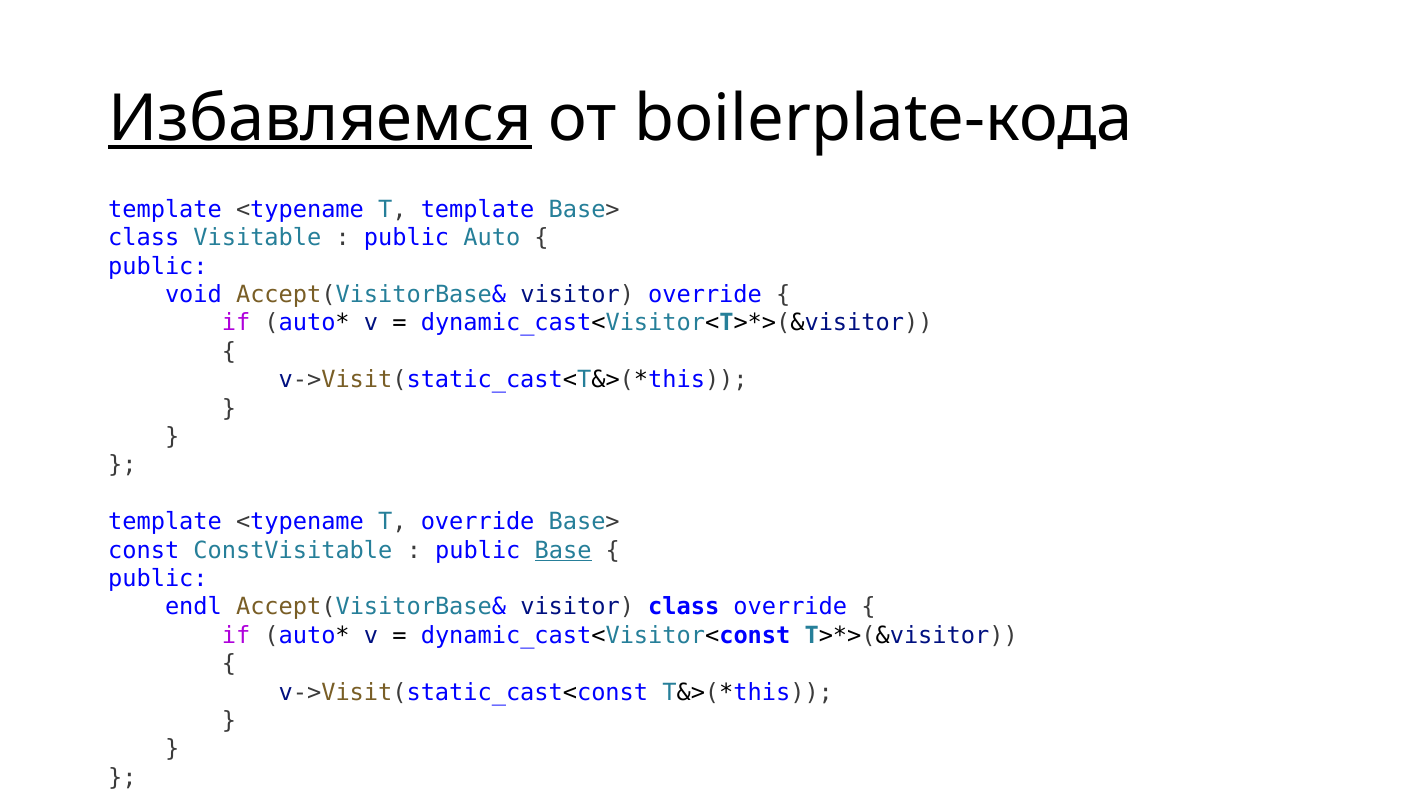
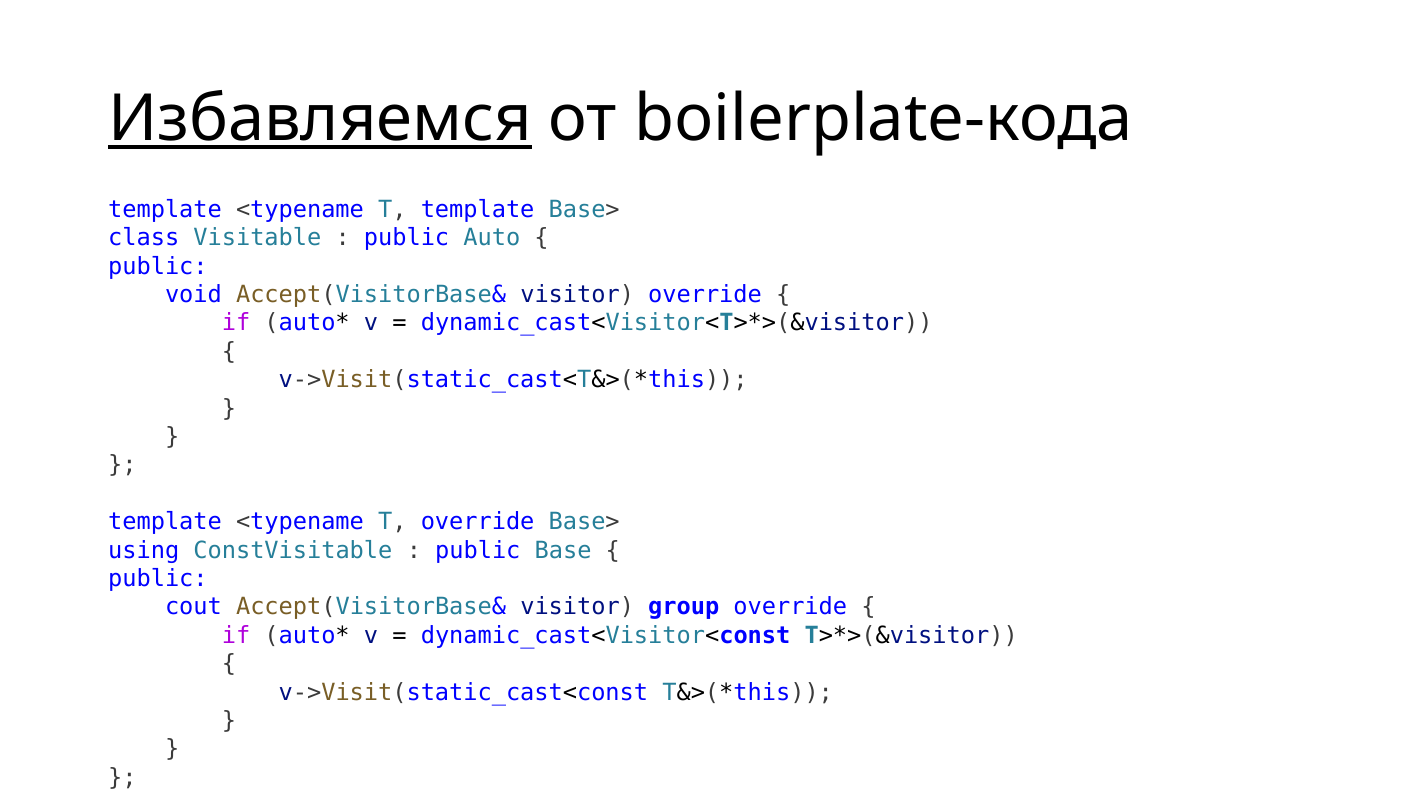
const: const -> using (144, 550)
Base underline: present -> none (563, 550)
endl: endl -> cout (193, 607)
visitor class: class -> group (684, 607)
